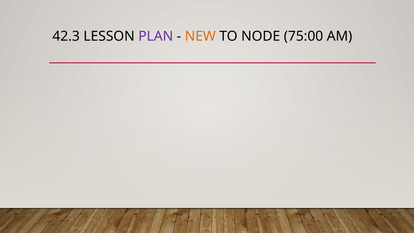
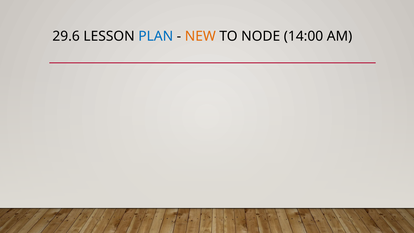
42.3: 42.3 -> 29.6 (66, 36)
PLAN colour: purple -> blue (156, 36)
75:00: 75:00 -> 14:00 (304, 36)
